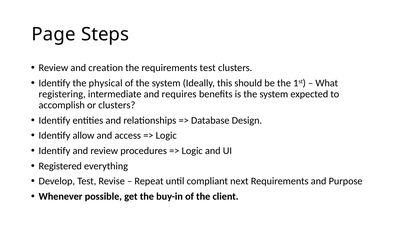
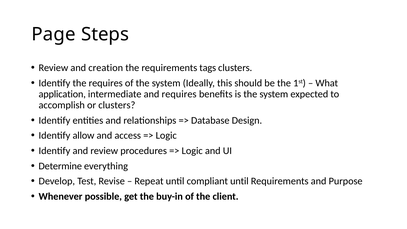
requirements test: test -> tags (208, 68)
the physical: physical -> requires (106, 83)
registering: registering -> application (62, 94)
Registered: Registered -> Determine (60, 166)
compliant next: next -> until (239, 181)
